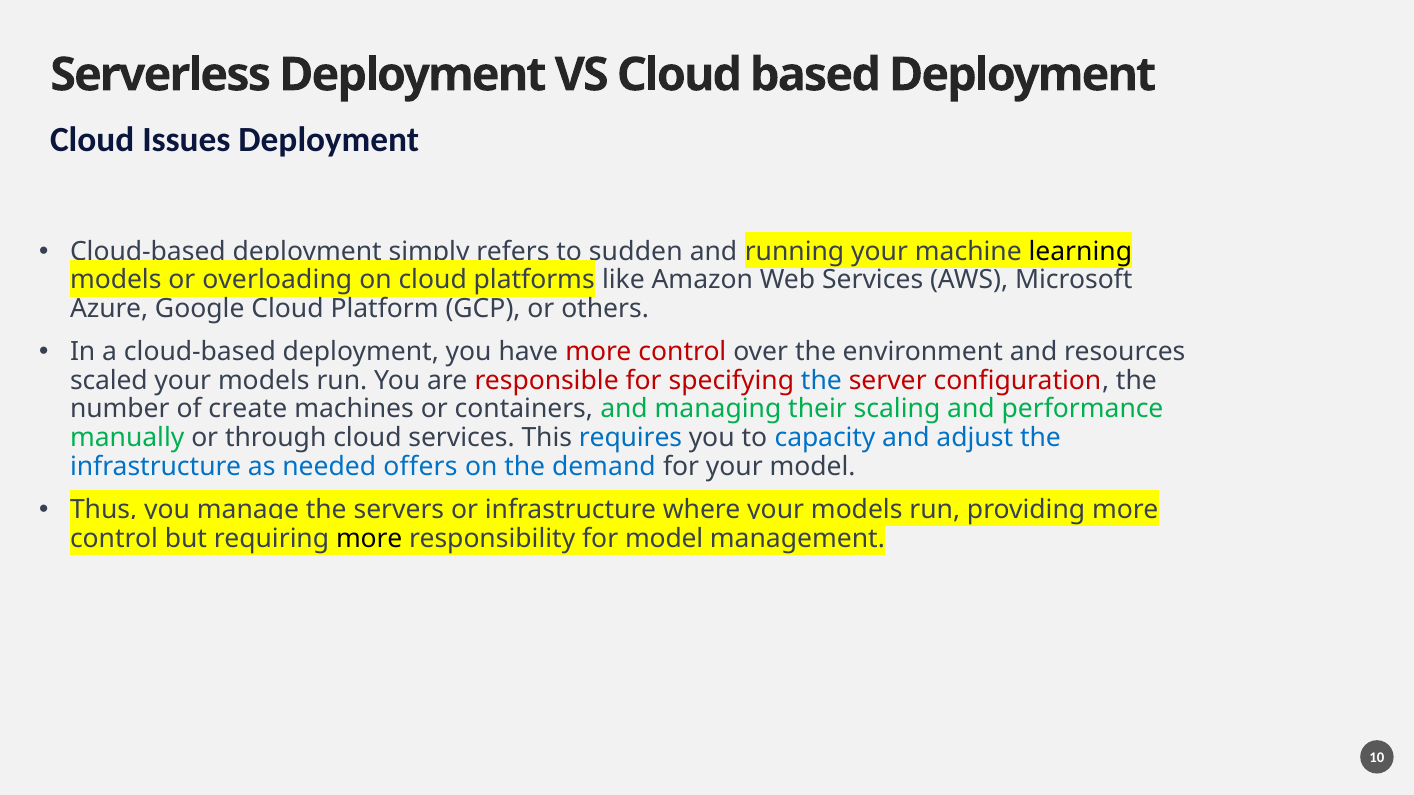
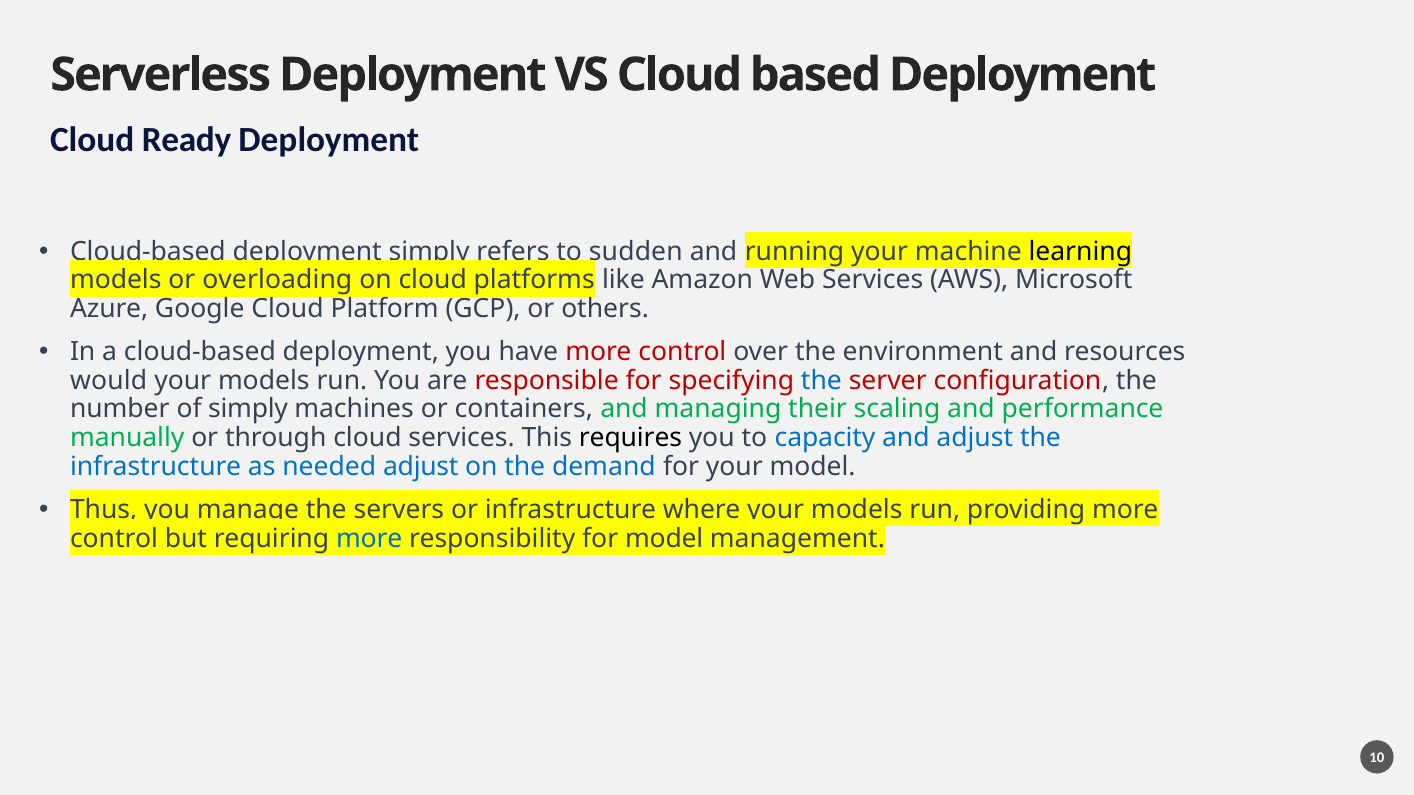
Issues: Issues -> Ready (187, 140)
scaled: scaled -> would (109, 381)
of create: create -> simply (248, 409)
requires colour: blue -> black (630, 438)
needed offers: offers -> adjust (421, 467)
more colour: black -> blue (369, 539)
